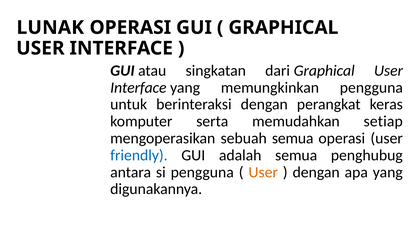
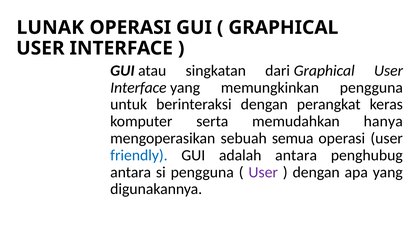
setiap: setiap -> hanya (383, 121)
adalah semua: semua -> antara (296, 155)
User colour: orange -> purple (263, 172)
